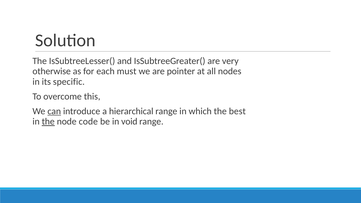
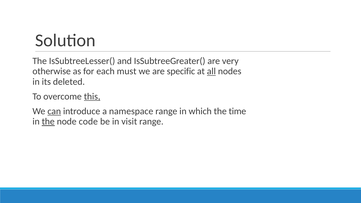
pointer: pointer -> specific (181, 71)
all underline: none -> present (211, 71)
specific: specific -> deleted (69, 82)
this underline: none -> present (92, 96)
hierarchical: hierarchical -> namespace (131, 111)
best: best -> time (237, 111)
void: void -> visit (129, 122)
